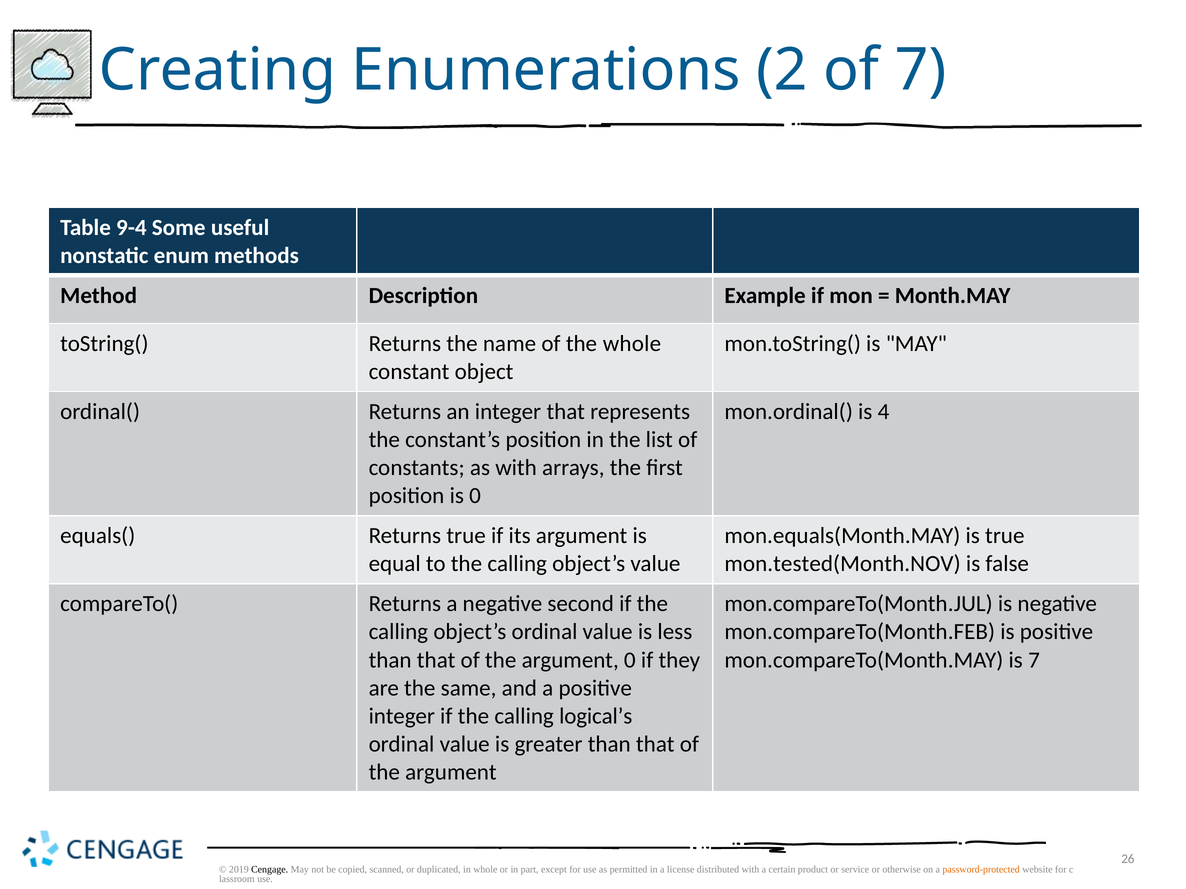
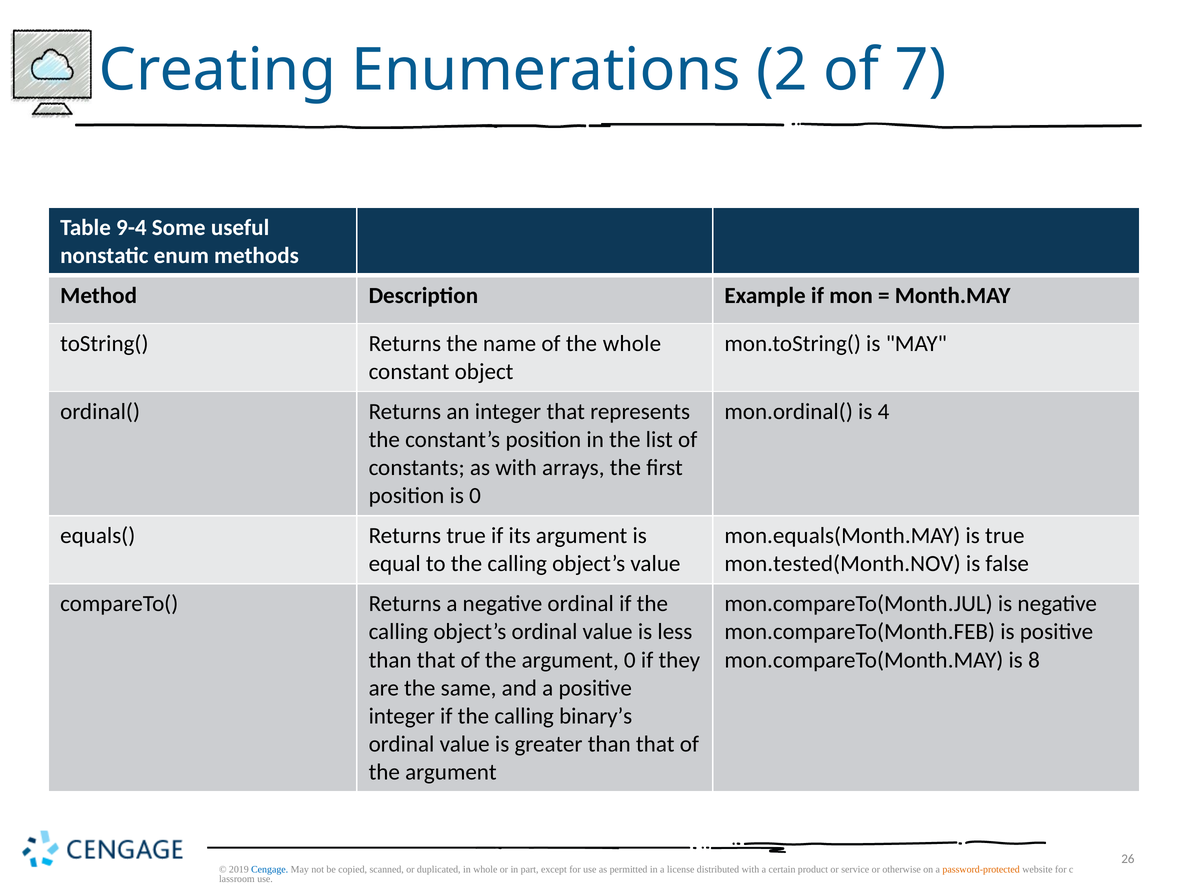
negative second: second -> ordinal (581, 604)
is 7: 7 -> 8 (1034, 660)
logical’s: logical’s -> binary’s (596, 716)
Cengage colour: black -> blue (270, 870)
